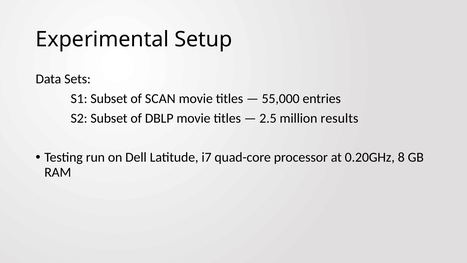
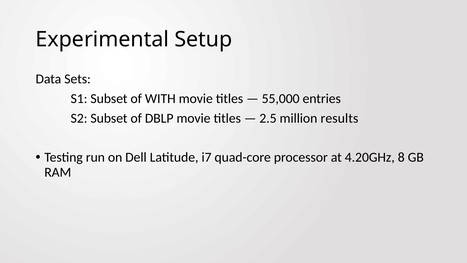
SCAN: SCAN -> WITH (160, 99)
0.20GHz: 0.20GHz -> 4.20GHz (370, 157)
